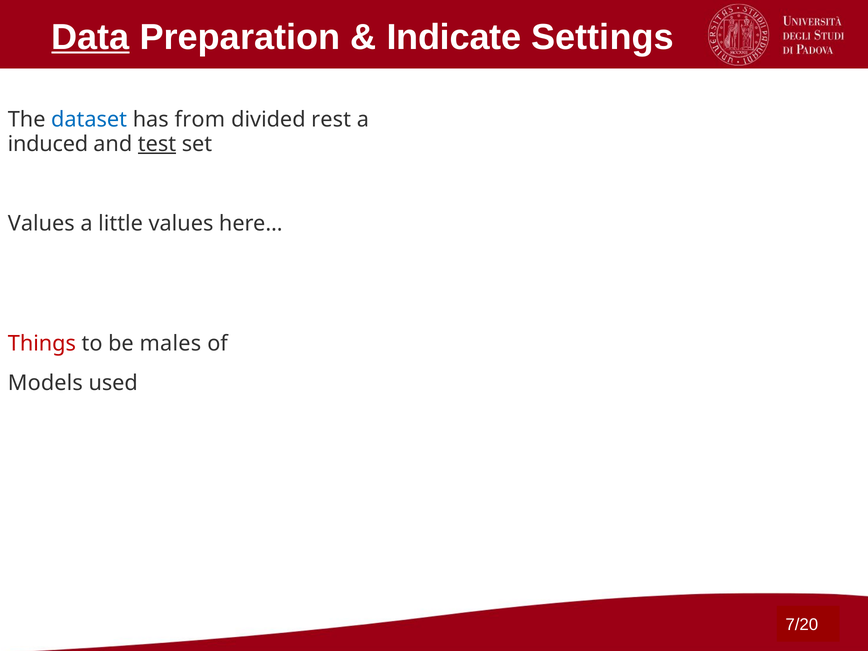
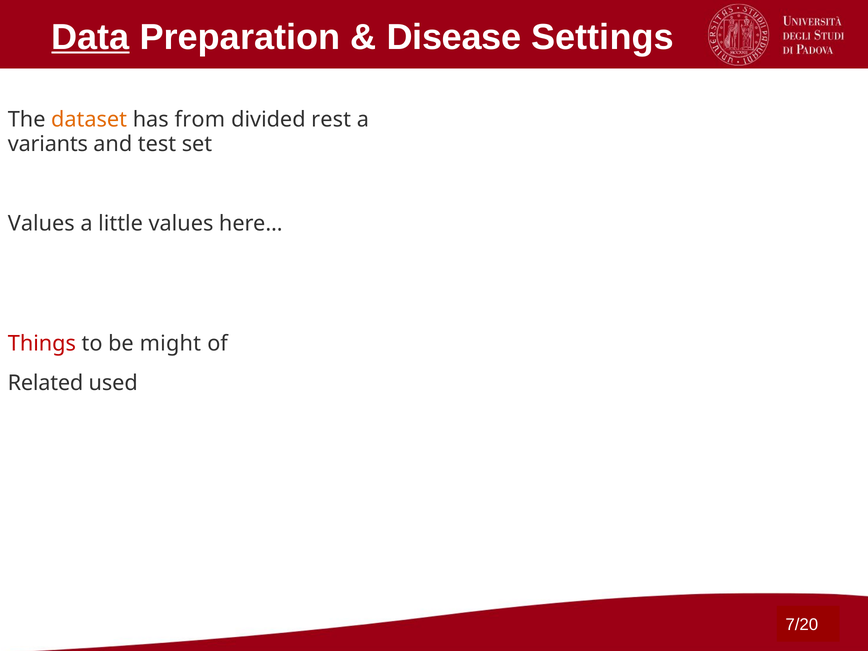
Indicate: Indicate -> Disease (454, 37)
dataset colour: blue -> orange (89, 120)
induced: induced -> variants (48, 144)
test underline: present -> none (157, 144)
males: males -> might (170, 343)
Models: Models -> Related (45, 383)
